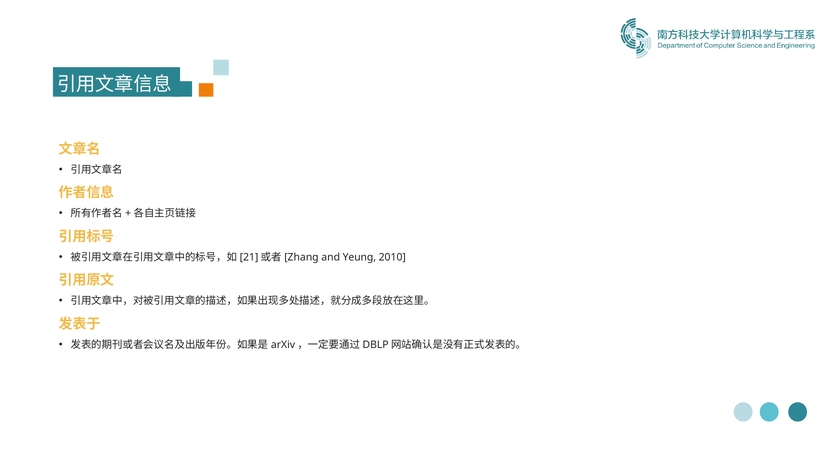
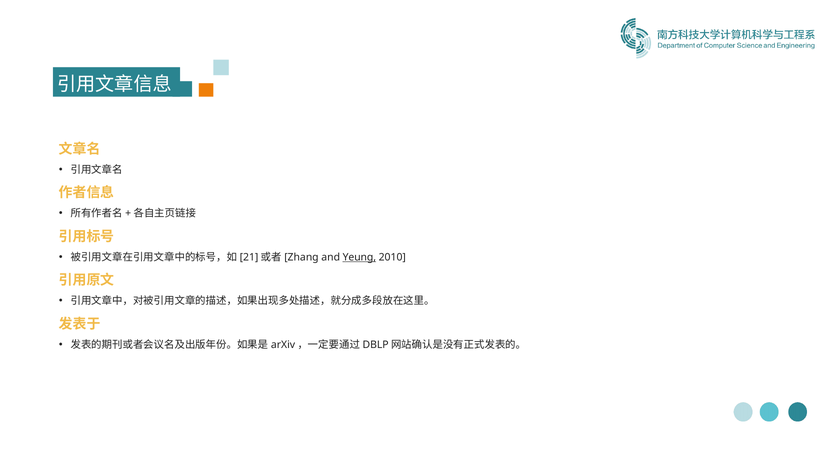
Yeung underline: none -> present (359, 257)
